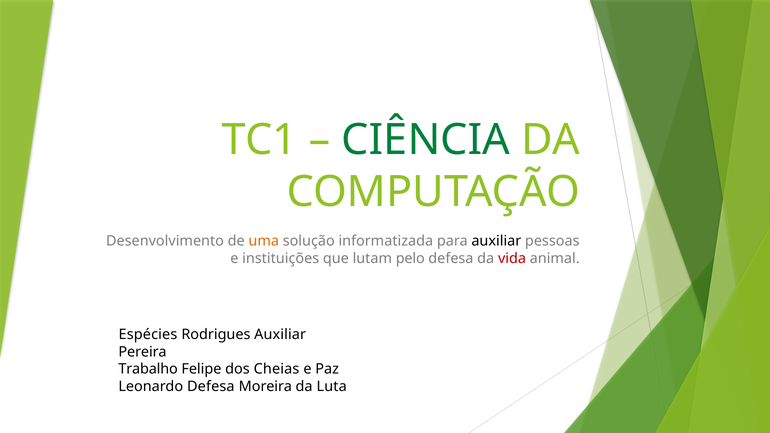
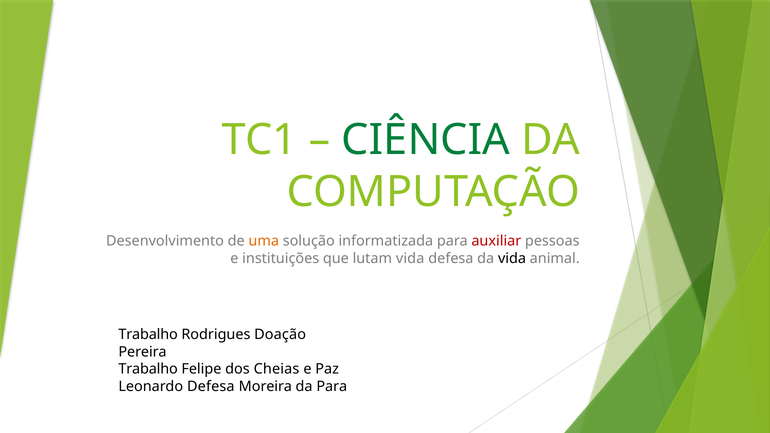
auxiliar colour: black -> red (496, 241)
lutam pelo: pelo -> vida (410, 259)
vida colour: red -> black (512, 259)
Espécies: Espécies -> Trabalho (148, 335)
Rodrigues Auxiliar: Auxiliar -> Doação (280, 335)
da Luta: Luta -> Para (332, 387)
